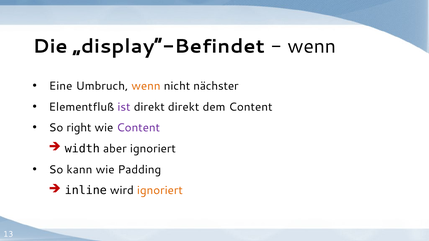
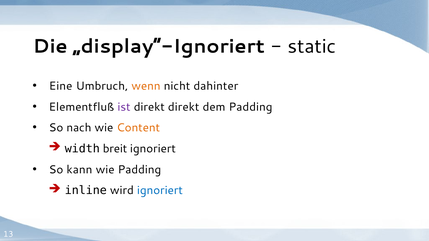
„display“-Befindet: „display“-Befindet -> „display“-Ignoriert (169, 46)
wenn: wenn -> static (312, 46)
nächster: nächster -> dahinter (216, 86)
dem Content: Content -> Padding (251, 107)
right: right -> nach (79, 128)
Content colour: purple -> orange (138, 128)
aber: aber -> breit (115, 149)
ignoriert colour: orange -> blue (160, 191)
